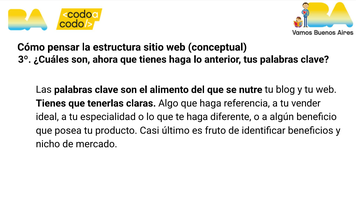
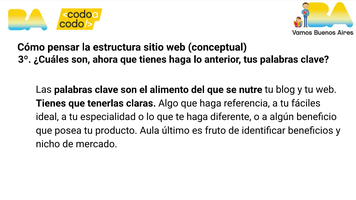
vender: vender -> fáciles (306, 103)
Casi: Casi -> Aula (150, 131)
